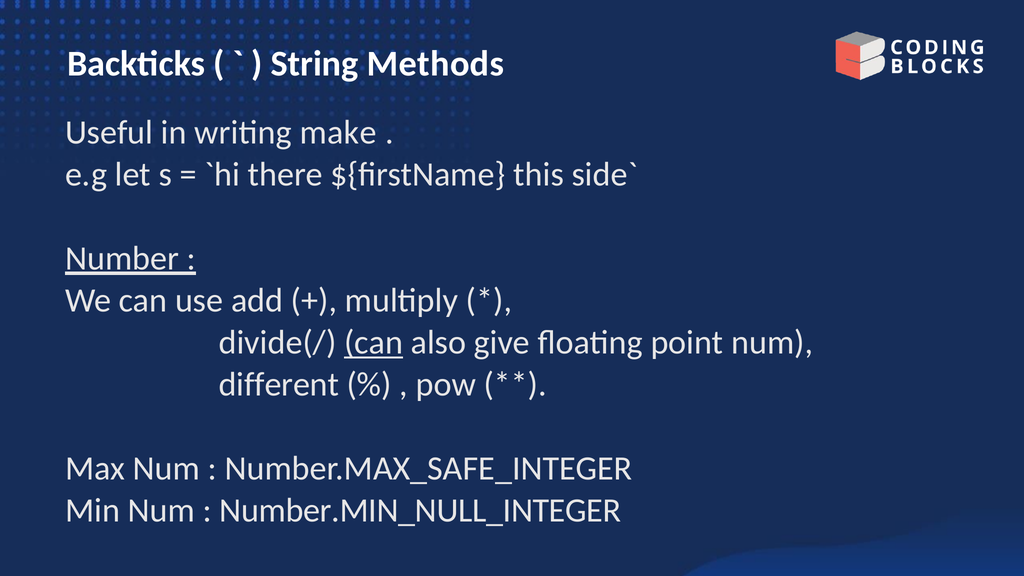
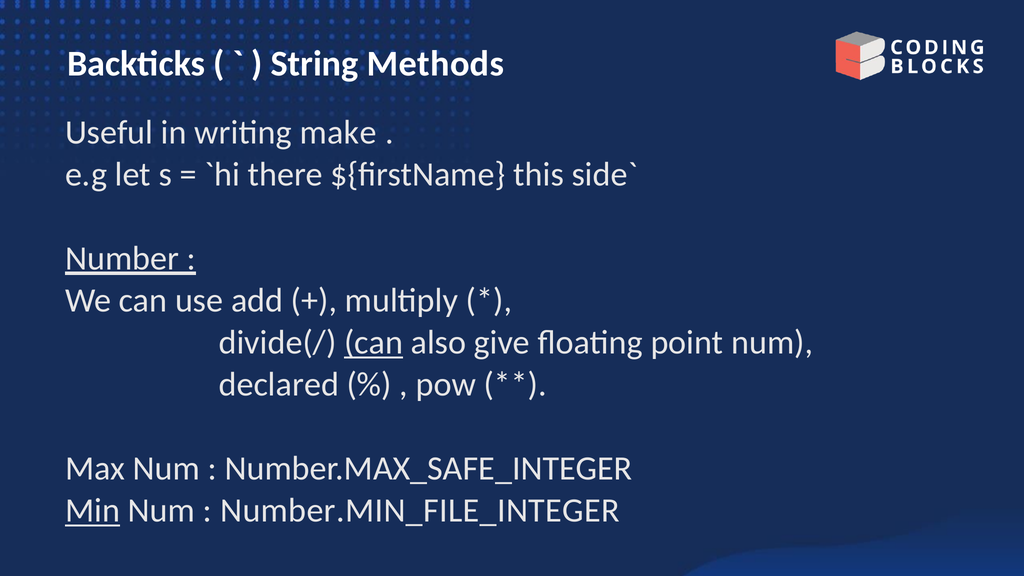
different: different -> declared (279, 385)
Min underline: none -> present (93, 511)
Number.MIN_NULL_INTEGER: Number.MIN_NULL_INTEGER -> Number.MIN_FILE_INTEGER (420, 511)
